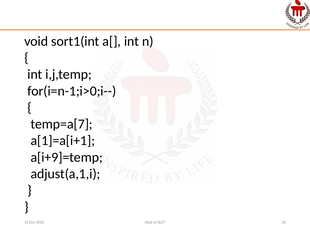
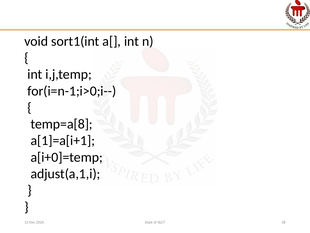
temp=a[7: temp=a[7 -> temp=a[8 (62, 124)
a[i+9]=temp: a[i+9]=temp -> a[i+0]=temp (67, 157)
